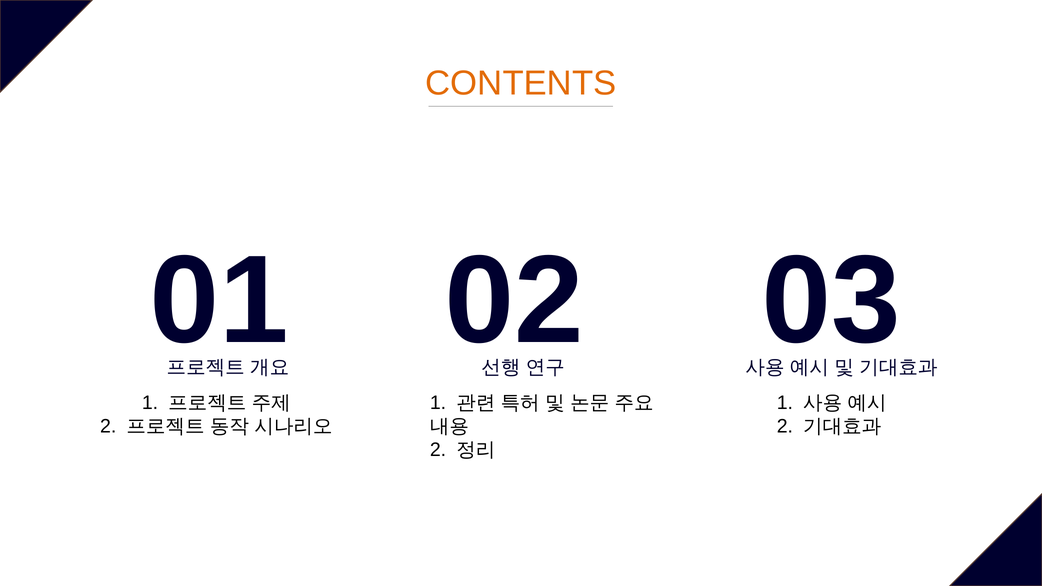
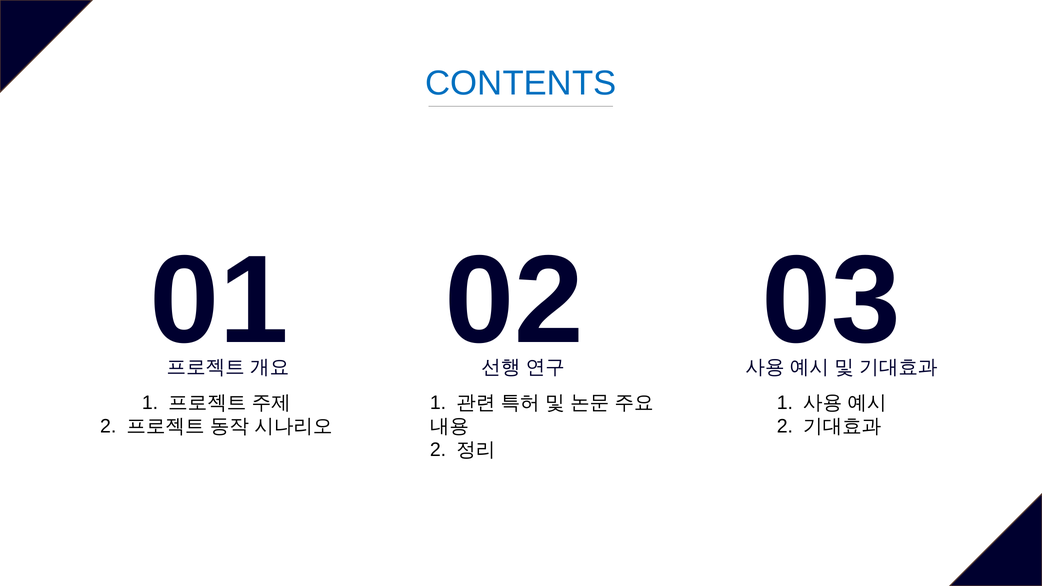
CONTENTS colour: orange -> blue (521, 83)
